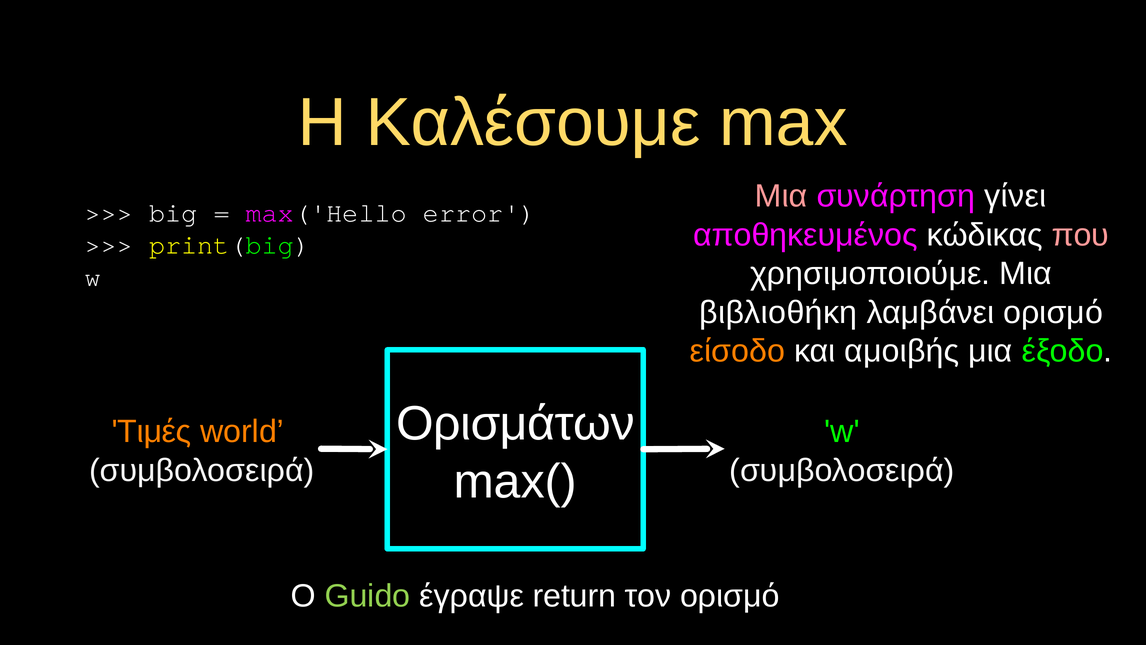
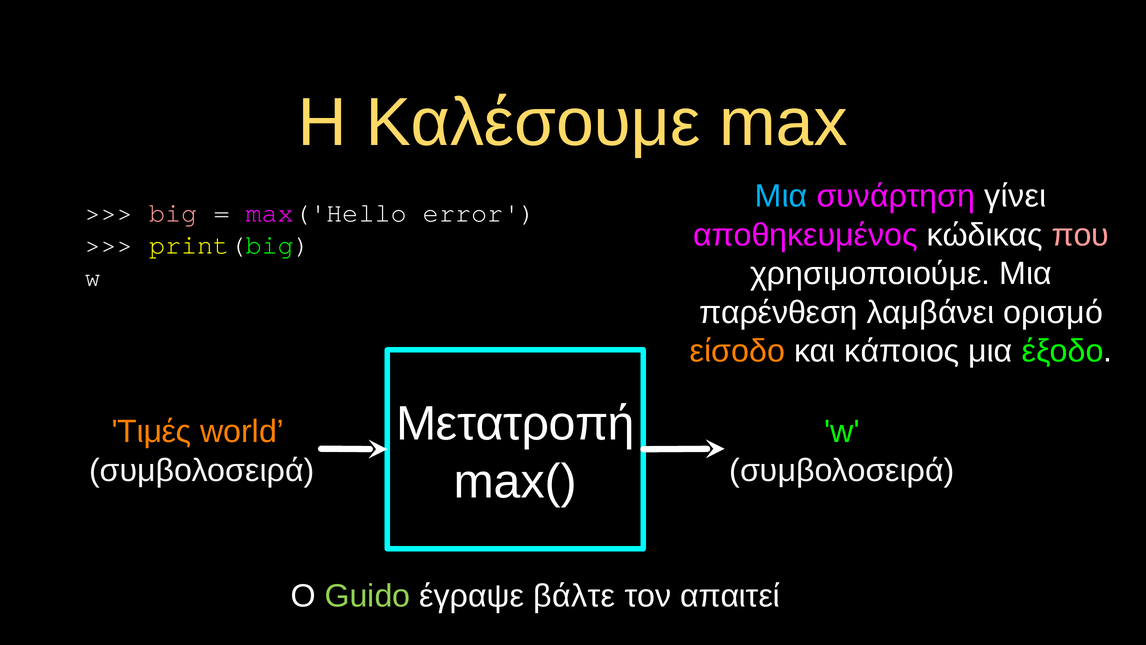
Μια colour: pink -> light blue (781, 196)
big colour: white -> pink (173, 213)
βιβλιοθήκη: βιβλιοθήκη -> παρένθεση (779, 312)
αμοιβής: αμοιβής -> κάποιος (902, 351)
Ορισμάτων: Ορισμάτων -> Μετατροπή (515, 423)
return: return -> βάλτε (574, 596)
τον ορισμό: ορισμό -> απαιτεί (730, 596)
